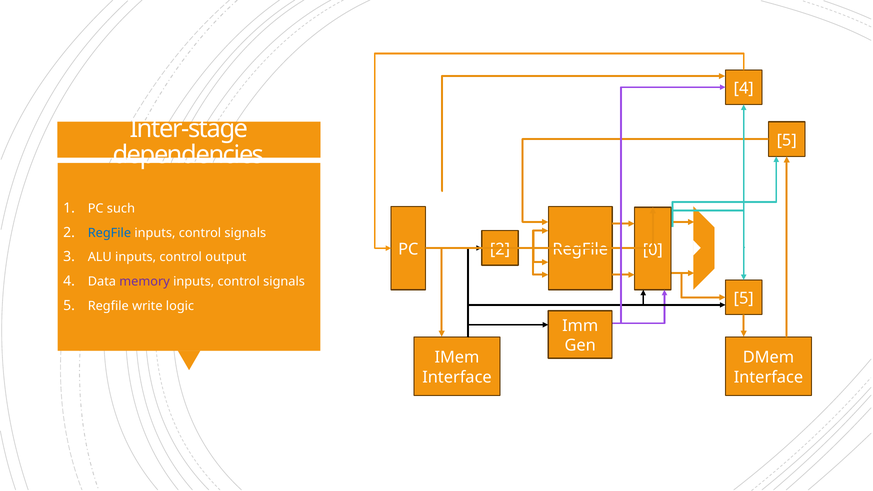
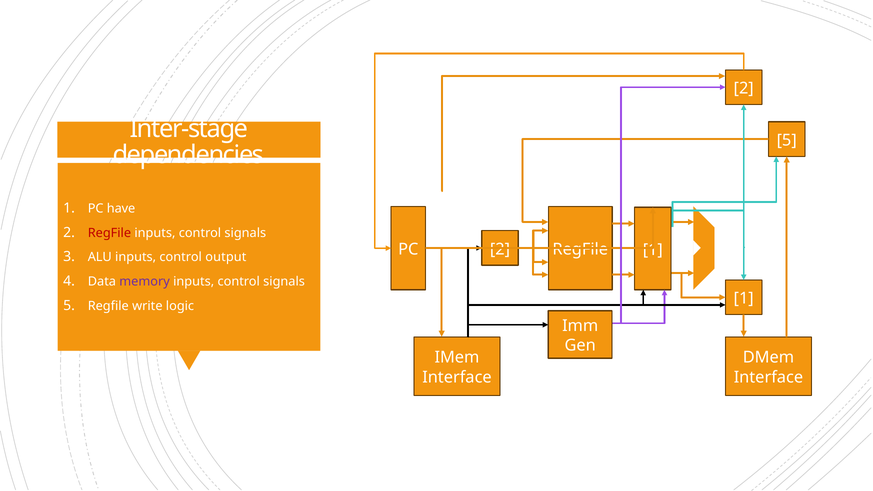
4: 4 -> 2 (744, 88)
such: such -> have (121, 208)
RegFile colour: blue -> red (109, 233)
2 0: 0 -> 1 (653, 250)
5: 5 -> 1 (744, 298)
